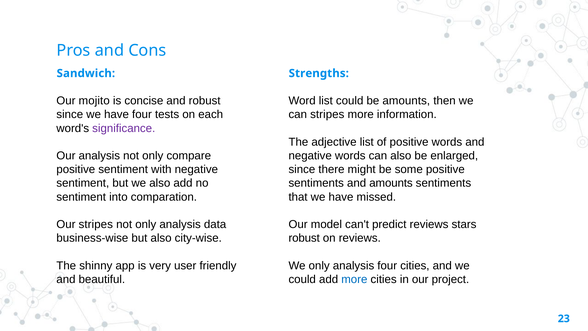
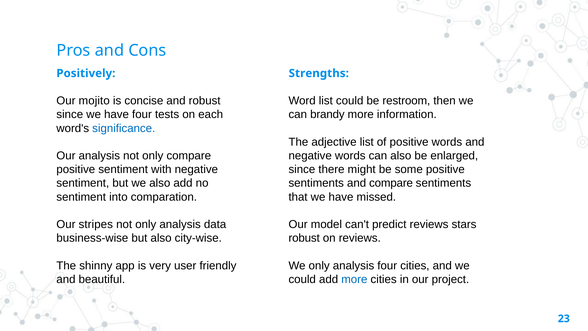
Sandwich: Sandwich -> Positively (86, 73)
be amounts: amounts -> restroom (406, 101)
can stripes: stripes -> brandy (327, 114)
significance colour: purple -> blue (124, 128)
and amounts: amounts -> compare (391, 183)
